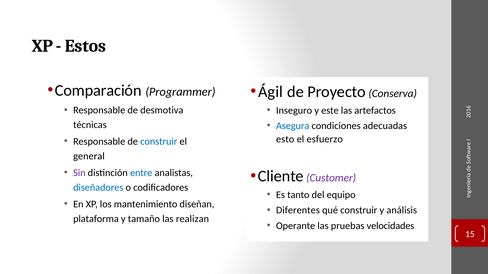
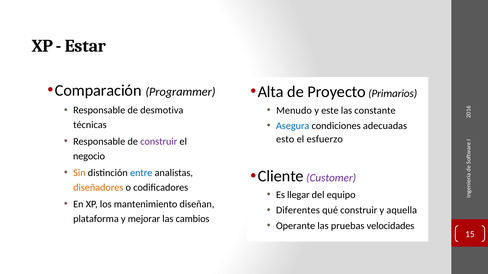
Estos: Estos -> Estar (85, 46)
Ágil: Ágil -> Alta (271, 92)
Conserva: Conserva -> Primarios (393, 94)
Inseguro: Inseguro -> Menudo (294, 111)
artefactos: artefactos -> constante (375, 111)
construir colour: blue -> purple (159, 142)
general: general -> negocio (89, 156)
Sin colour: purple -> orange (79, 173)
diseñadores colour: blue -> orange (98, 188)
tanto: tanto -> llegar (298, 195)
análisis: análisis -> aquella (402, 211)
tamaño: tamaño -> mejorar (144, 219)
realizan: realizan -> cambios (193, 219)
